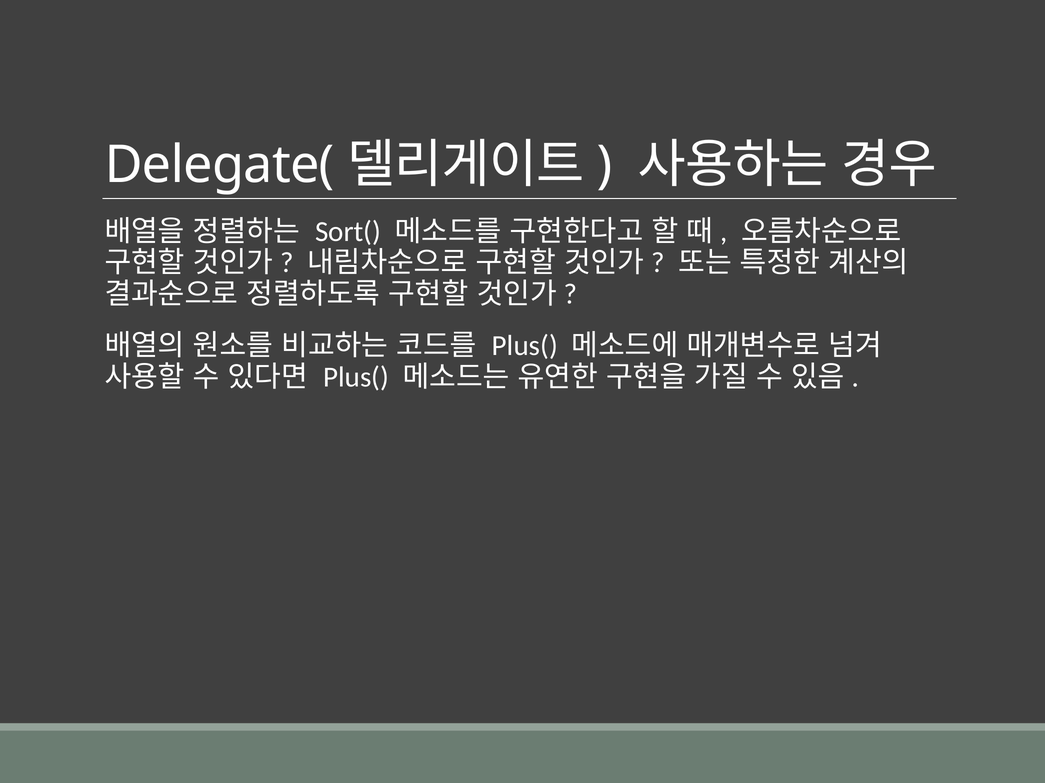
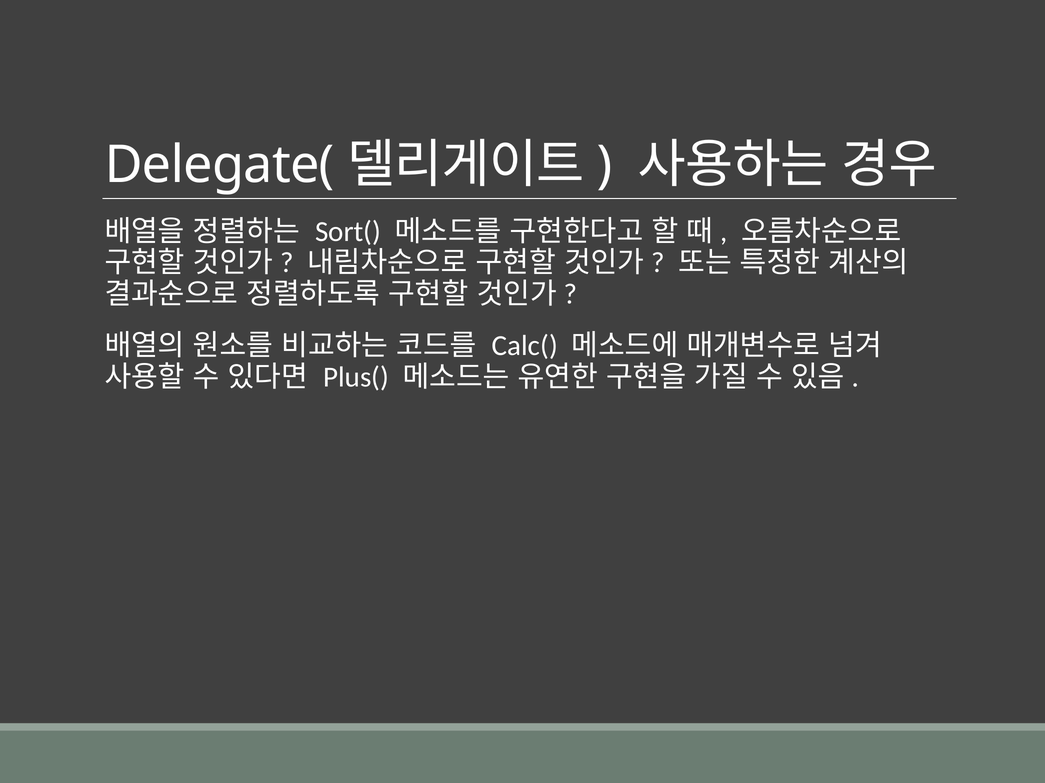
Plus(: Plus( -> Calc( (525, 346)
